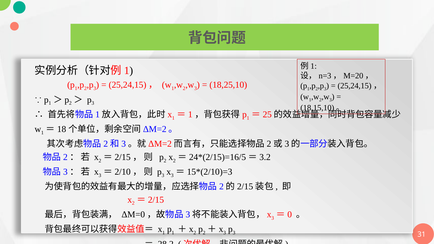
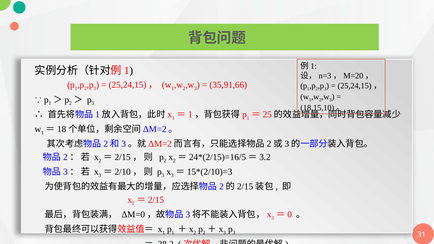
18,25,10: 18,25,10 -> 35,91,66 (228, 85)
